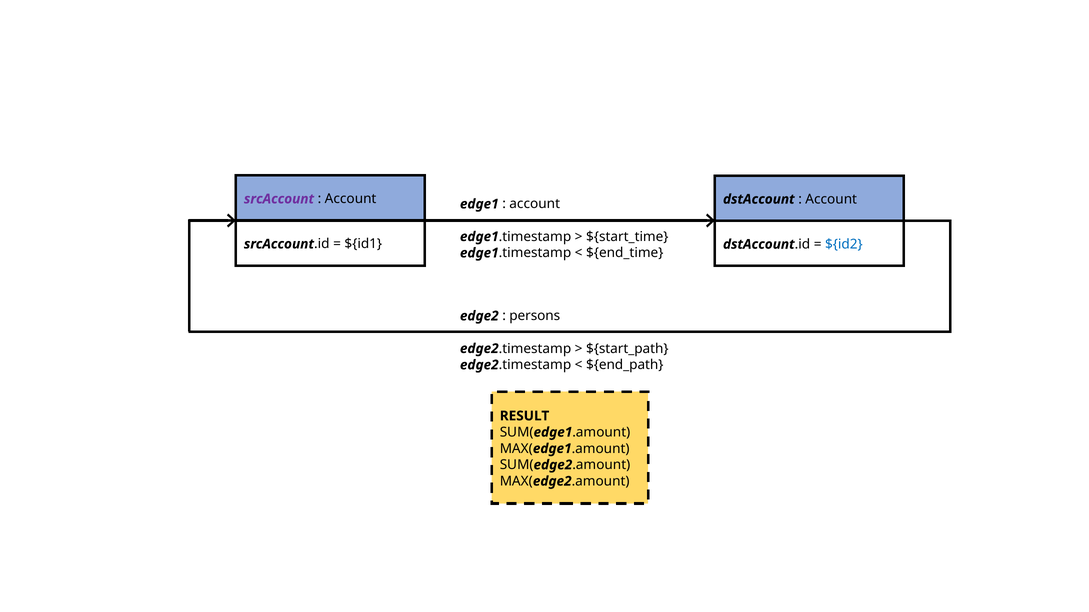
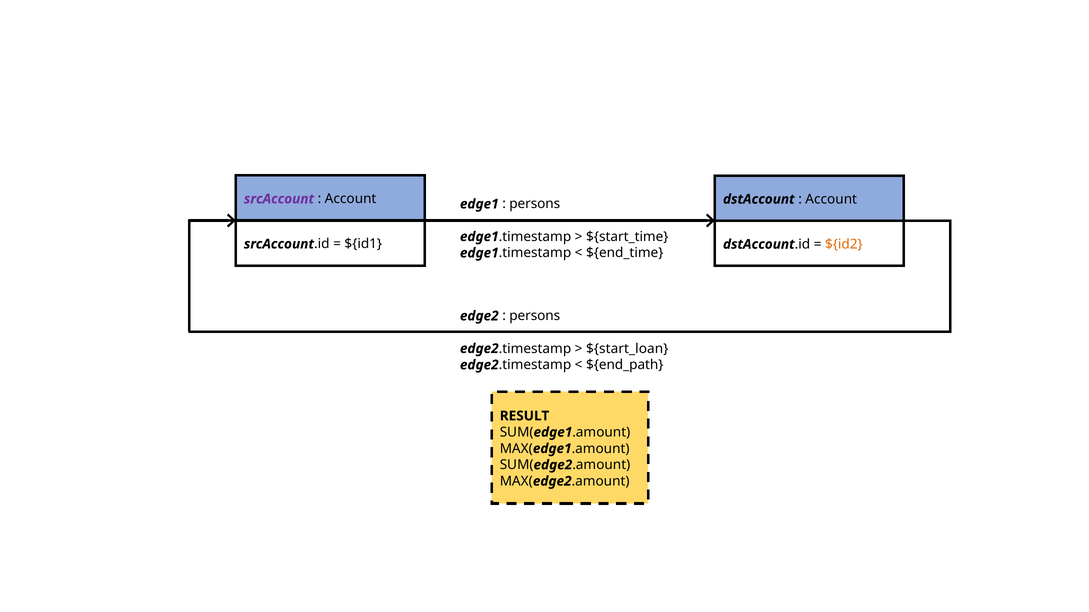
account: account -> persons (535, 204)
${id2 colour: blue -> orange (844, 244)
${start_path: ${start_path -> ${start_loan (627, 349)
